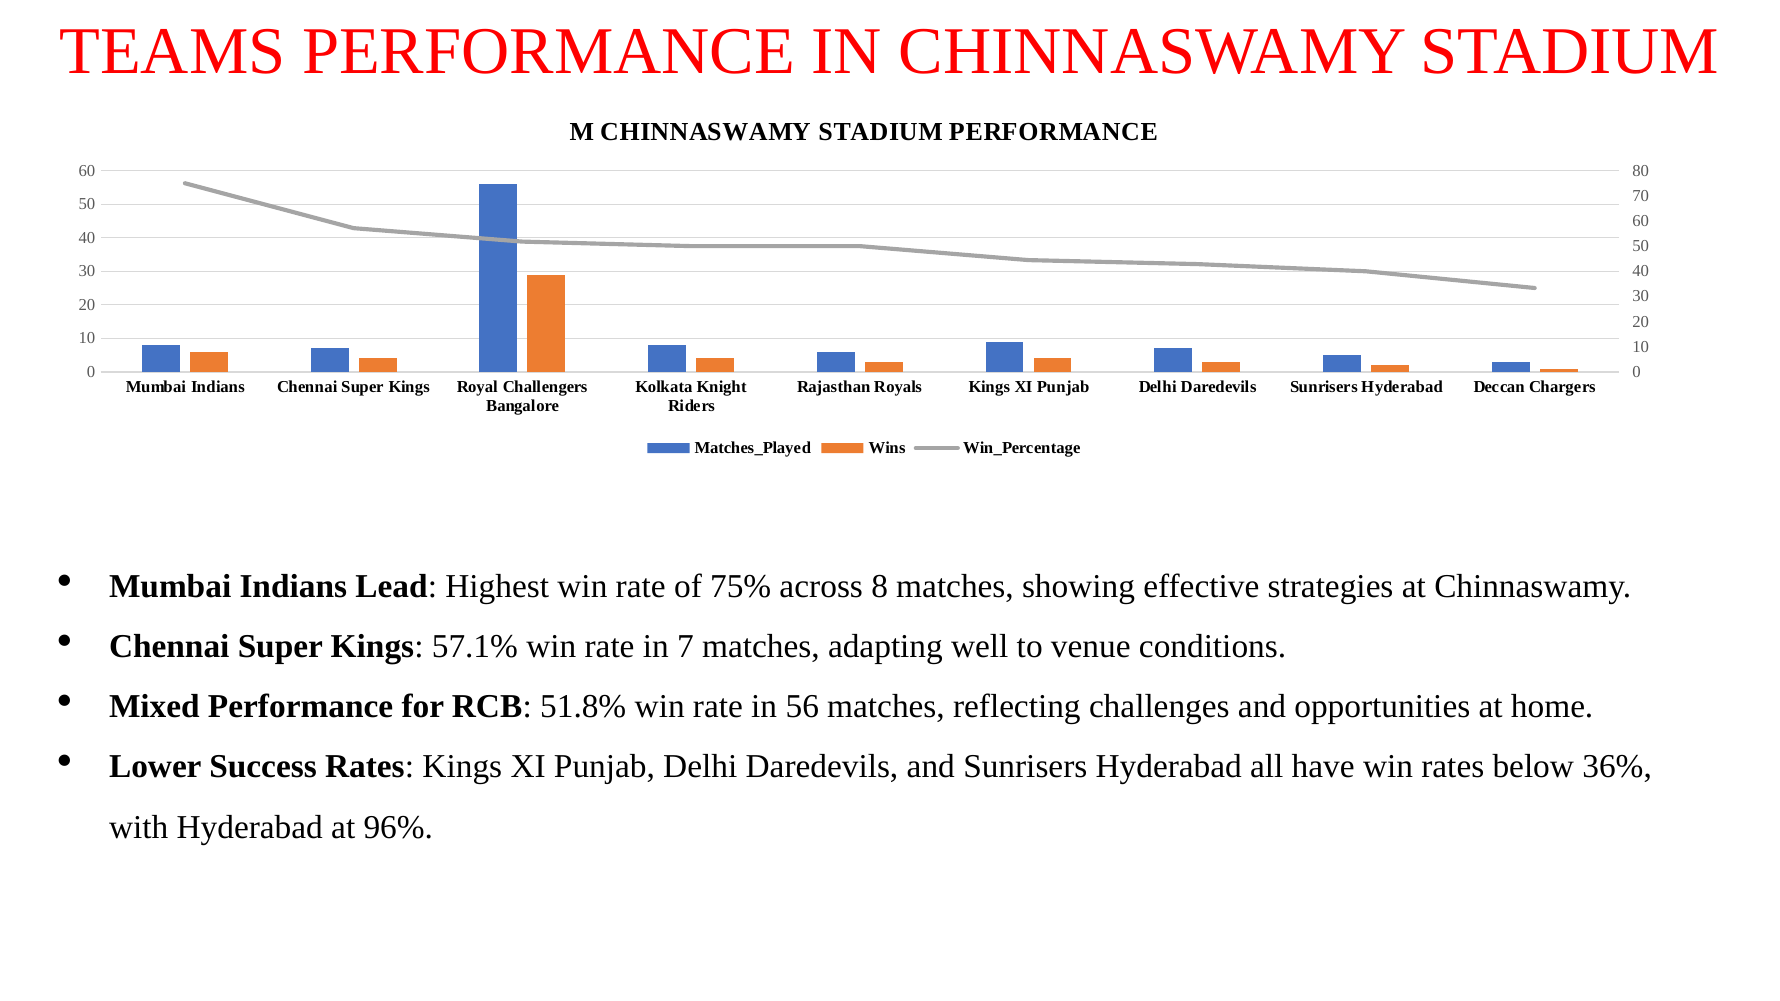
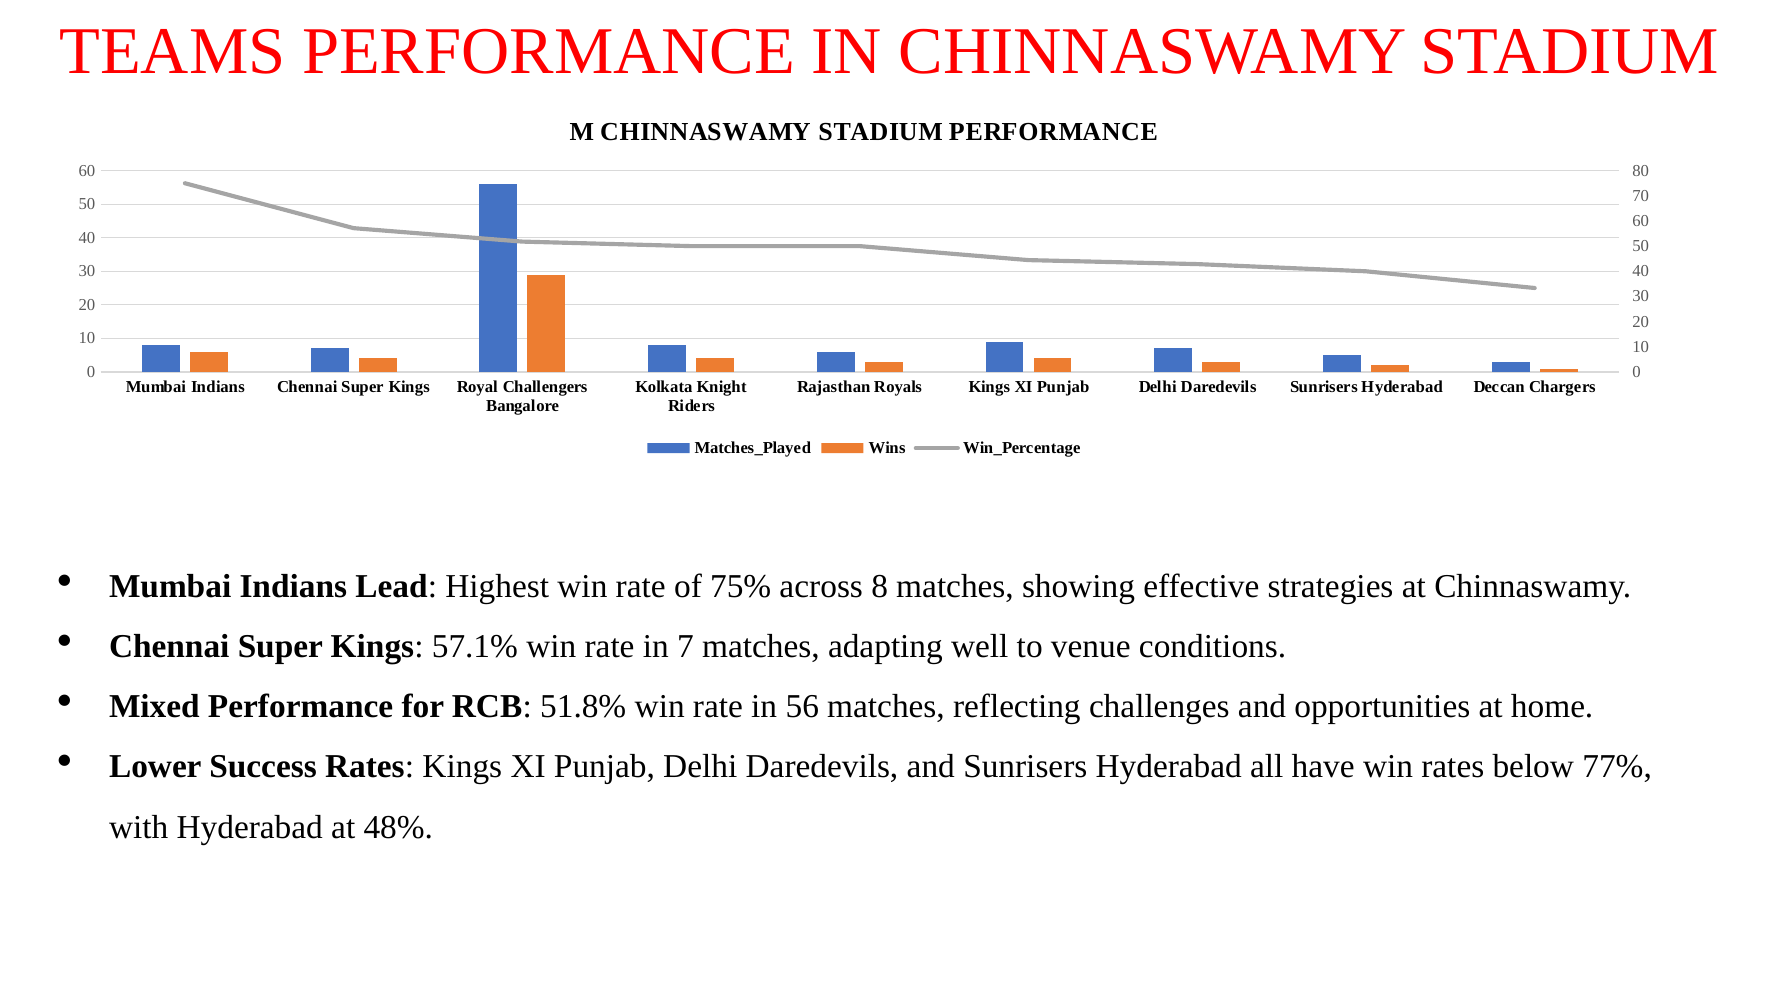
36%: 36% -> 77% (1617, 767)
96%: 96% -> 48% (398, 827)
